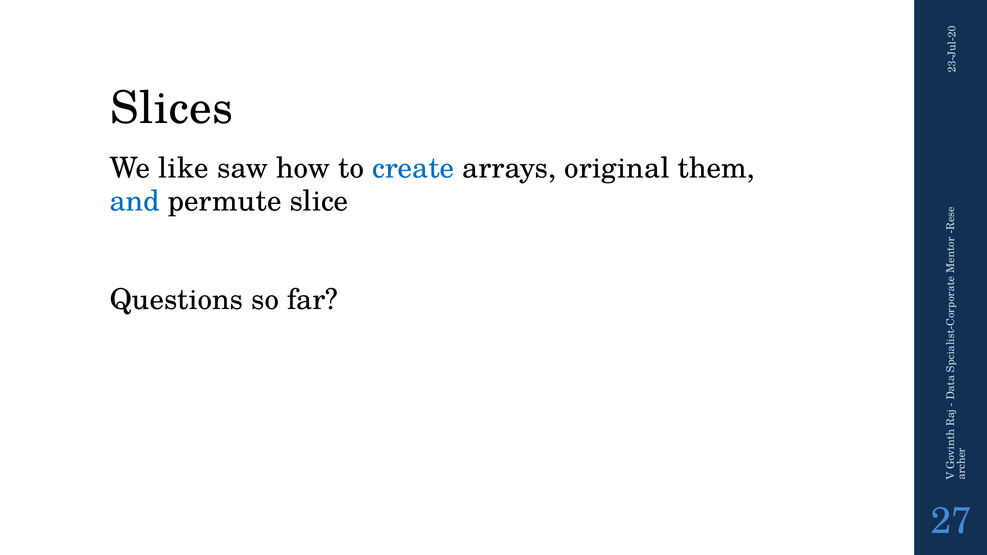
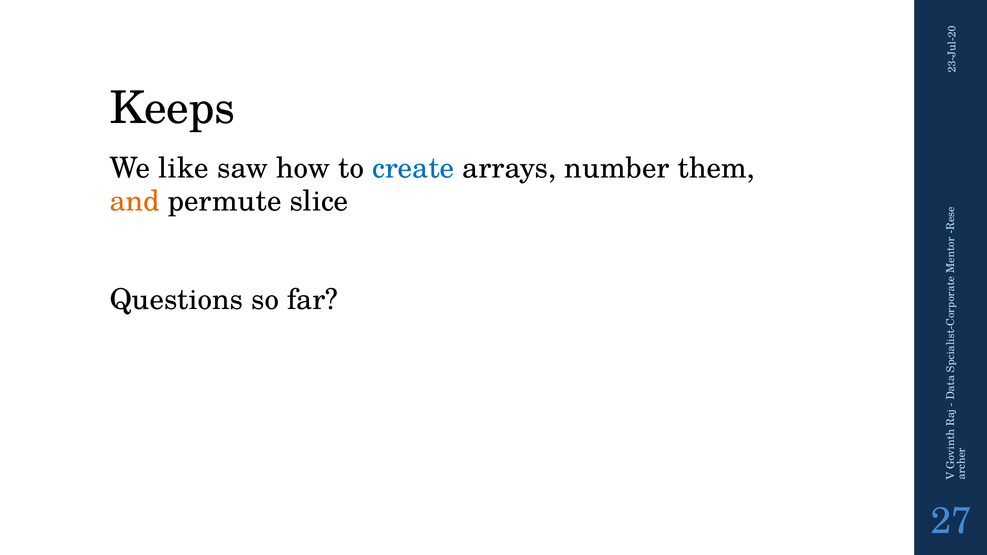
Slices: Slices -> Keeps (172, 108)
original: original -> number (617, 169)
and colour: blue -> orange (135, 201)
